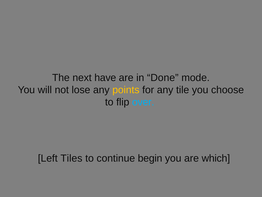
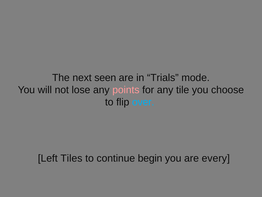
have: have -> seen (105, 77)
Done: Done -> Trials (163, 77)
points colour: yellow -> pink (126, 90)
which: which -> every (216, 158)
